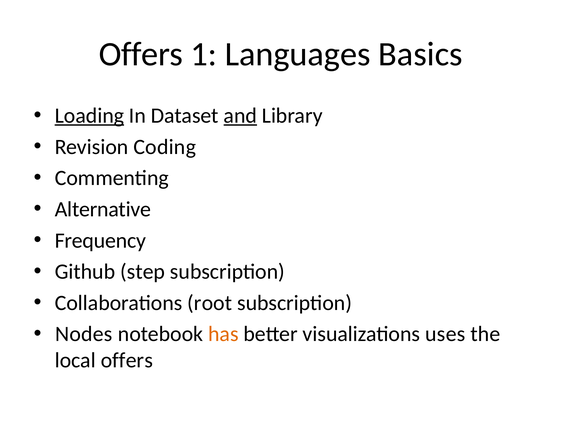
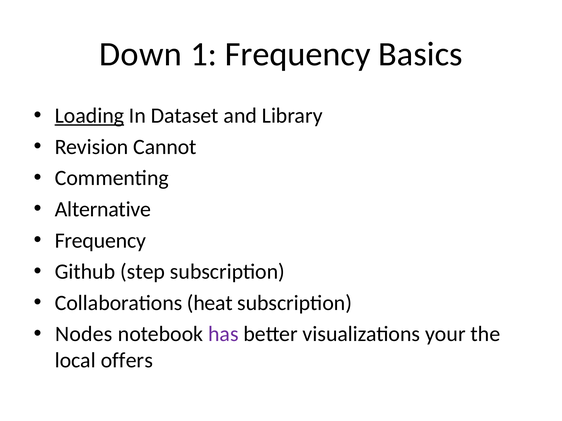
Offers: Offers -> Down (141, 54)
1 Languages: Languages -> Frequency (298, 54)
and underline: present -> none (240, 116)
Coding: Coding -> Cannot (165, 147)
root: root -> heat (210, 303)
has colour: orange -> purple (223, 335)
uses: uses -> your (445, 335)
